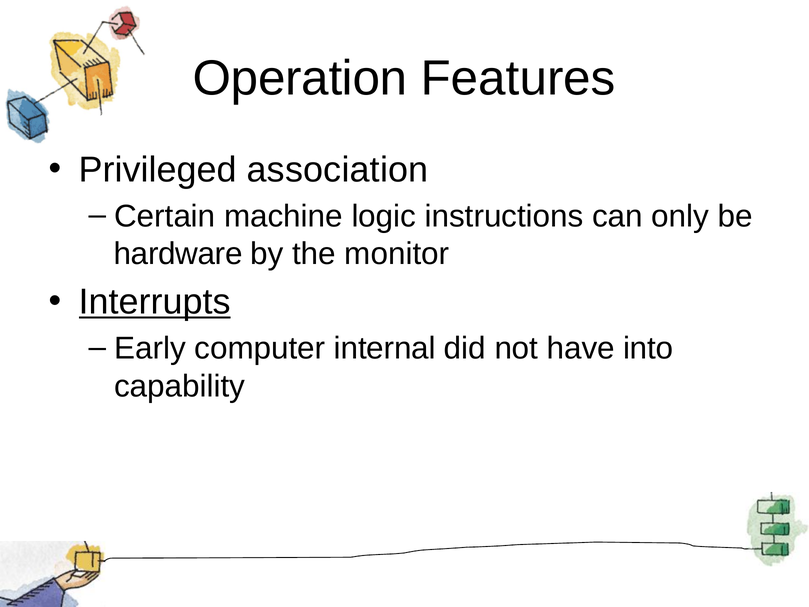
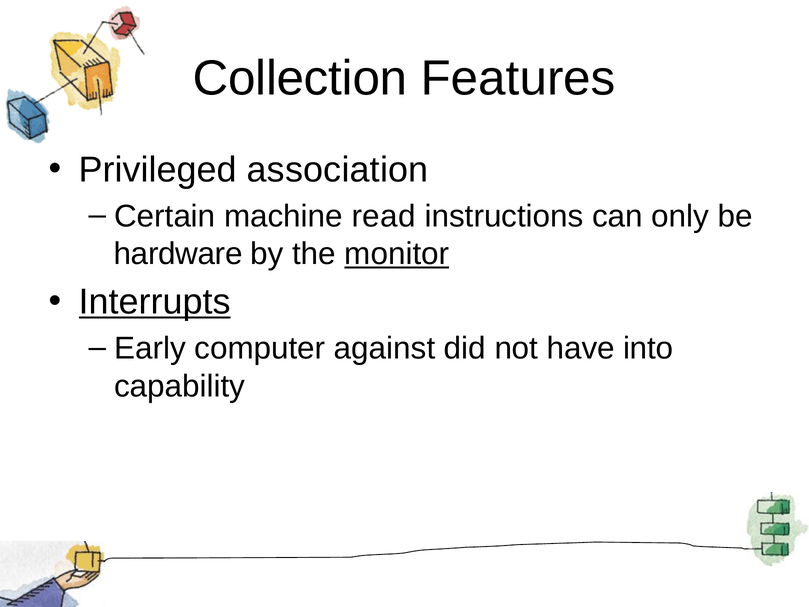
Operation: Operation -> Collection (300, 78)
logic: logic -> read (384, 216)
monitor underline: none -> present (397, 254)
internal: internal -> against (385, 348)
